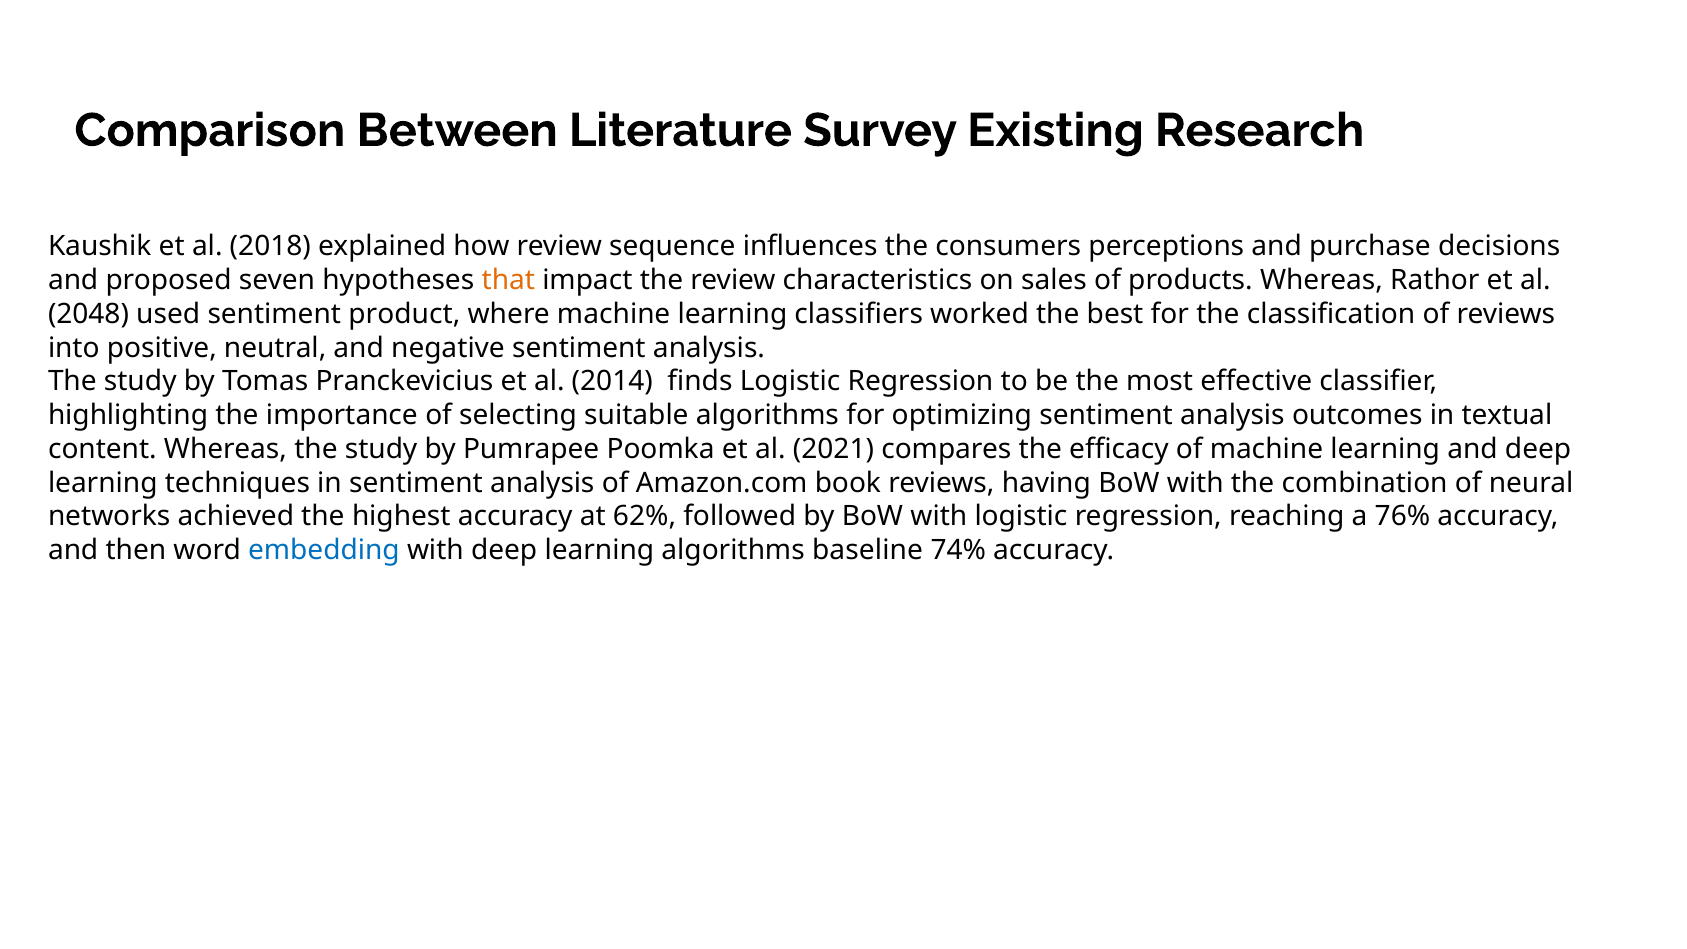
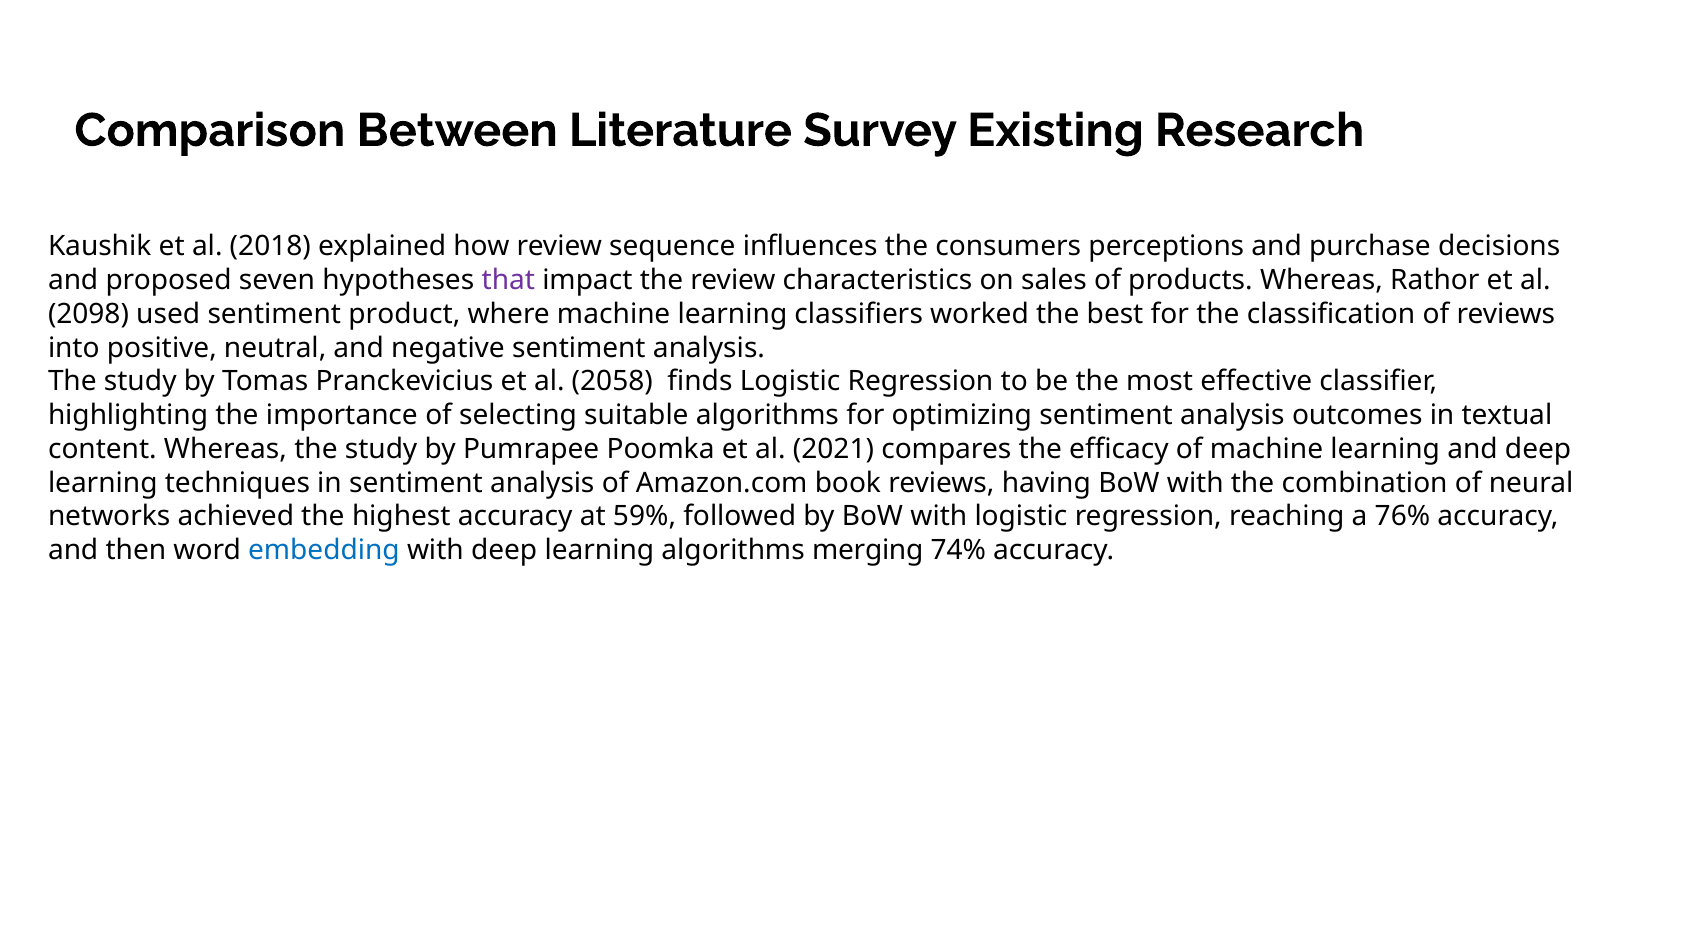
that colour: orange -> purple (508, 280)
2048: 2048 -> 2098 (88, 314)
2014: 2014 -> 2058 (612, 382)
62%: 62% -> 59% (645, 517)
baseline: baseline -> merging (868, 550)
